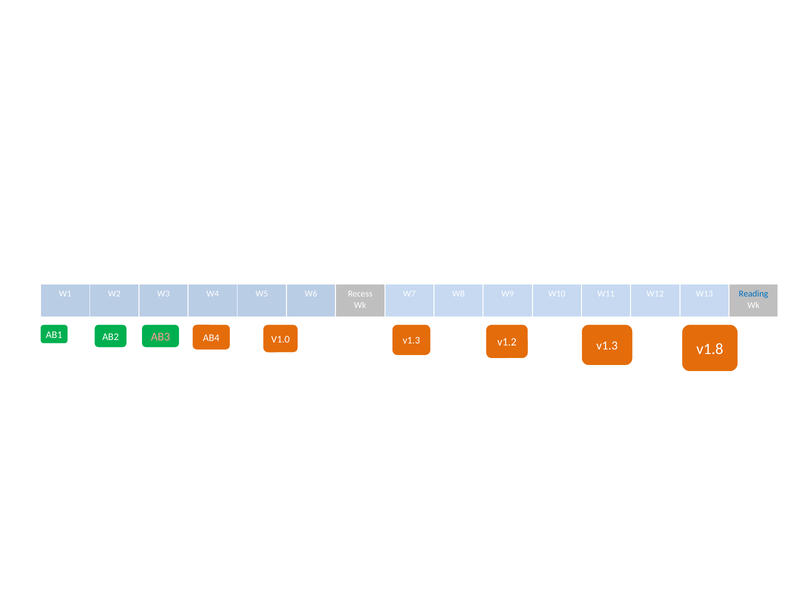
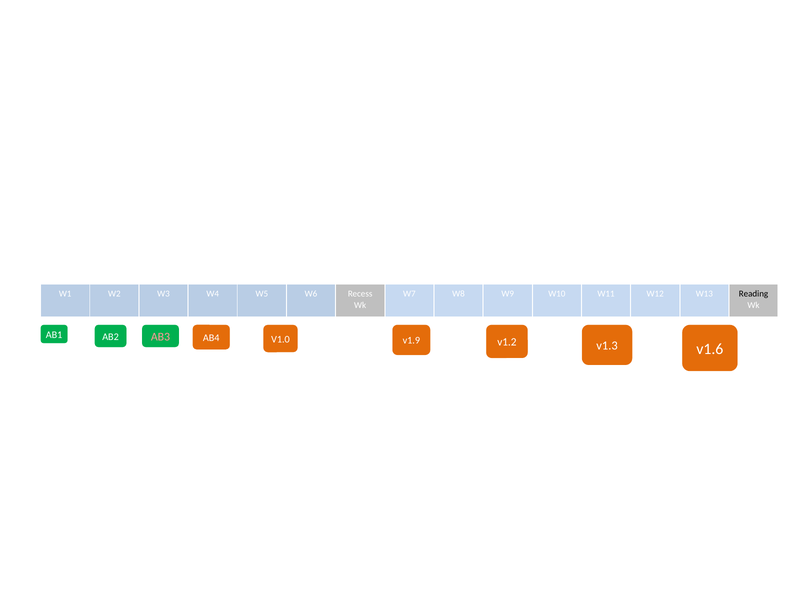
Reading colour: blue -> black (754, 294)
v1.3: v1.3 -> v1.9 (411, 341)
v1.8: v1.8 -> v1.6 (710, 349)
